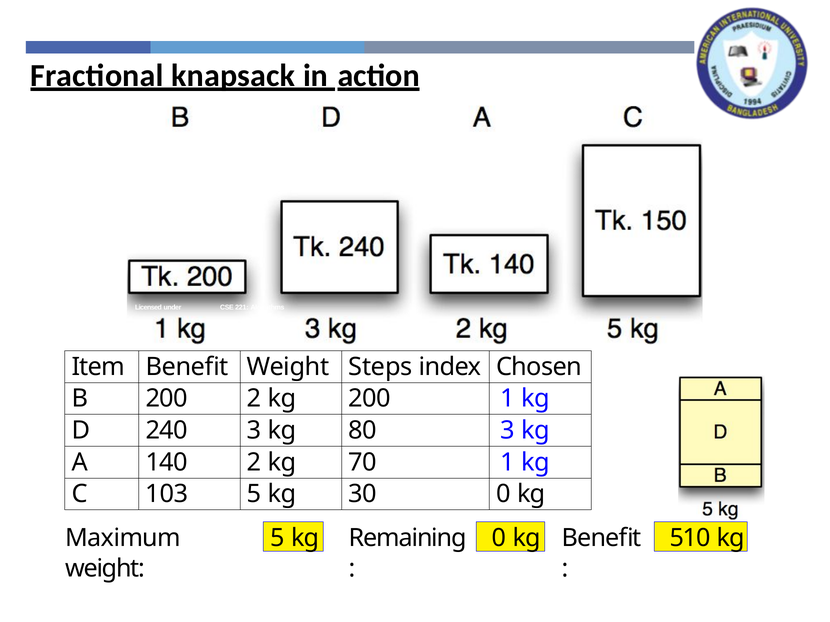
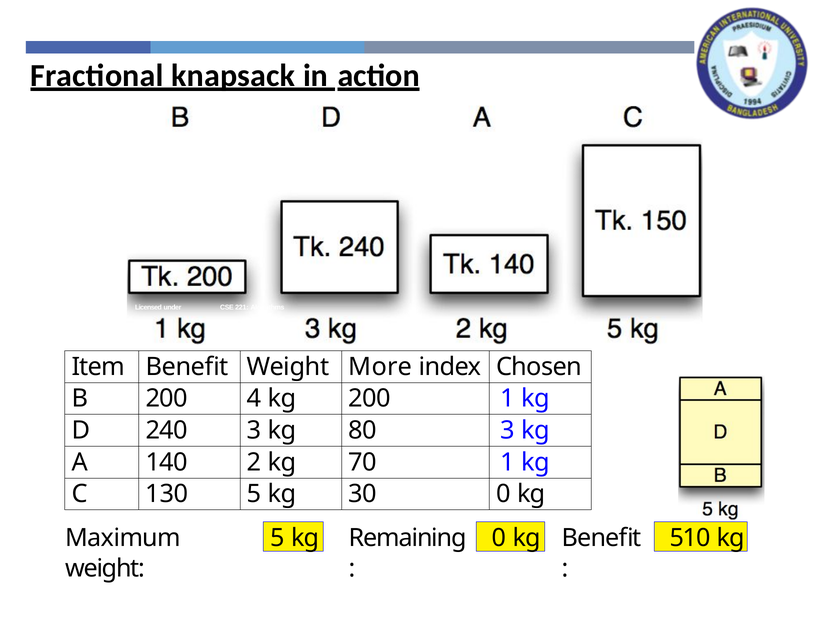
Steps: Steps -> More (380, 367)
200 2: 2 -> 4 (254, 399)
103: 103 -> 130 (167, 494)
